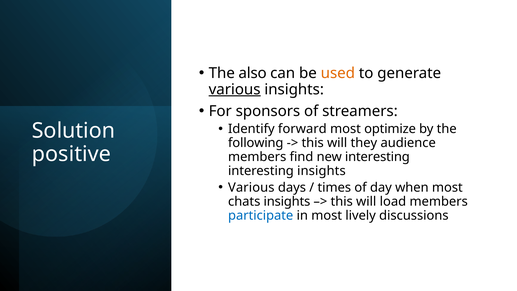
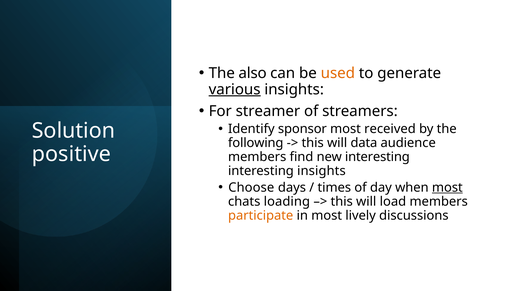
sponsors: sponsors -> streamer (268, 111)
forward: forward -> sponsor (302, 129)
optimize: optimize -> received (390, 129)
they: they -> data (364, 143)
Various: Various -> Choose (251, 187)
most underline: none -> present (447, 187)
chats insights: insights -> loading (287, 201)
participate colour: blue -> orange (261, 215)
